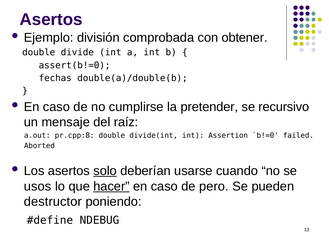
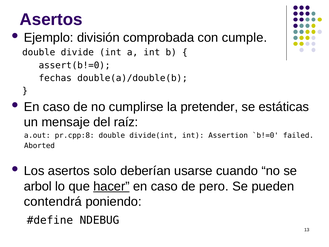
obtener: obtener -> cumple (244, 38)
recursivo: recursivo -> estáticas (284, 107)
solo underline: present -> none (105, 171)
usos: usos -> arbol (38, 186)
destructor: destructor -> contendrá (53, 201)
